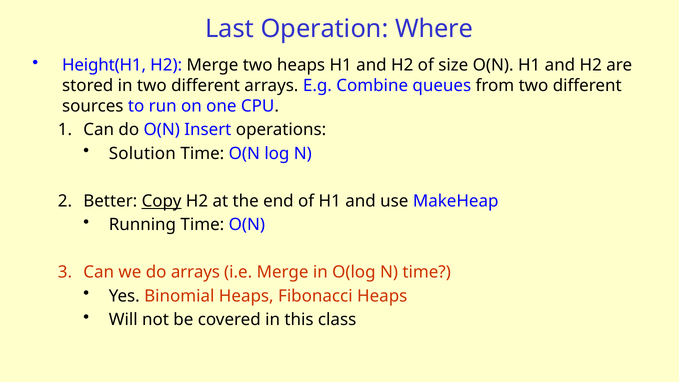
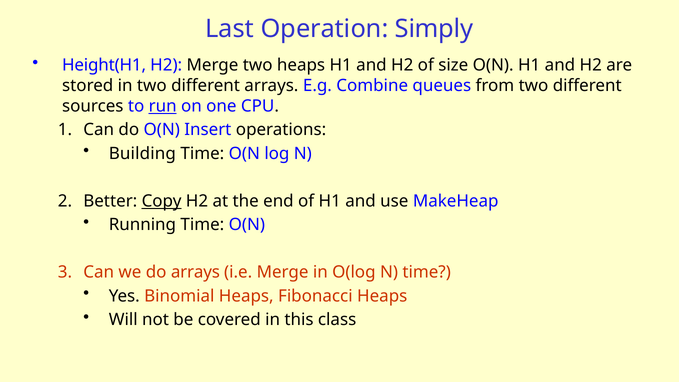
Where: Where -> Simply (434, 29)
run underline: none -> present (163, 106)
Solution: Solution -> Building (142, 154)
